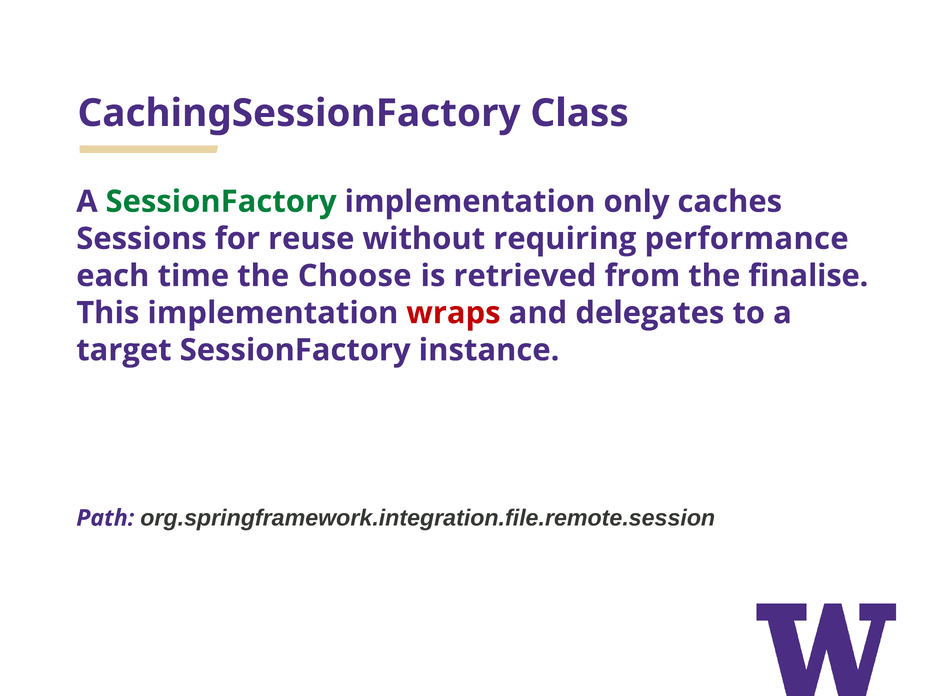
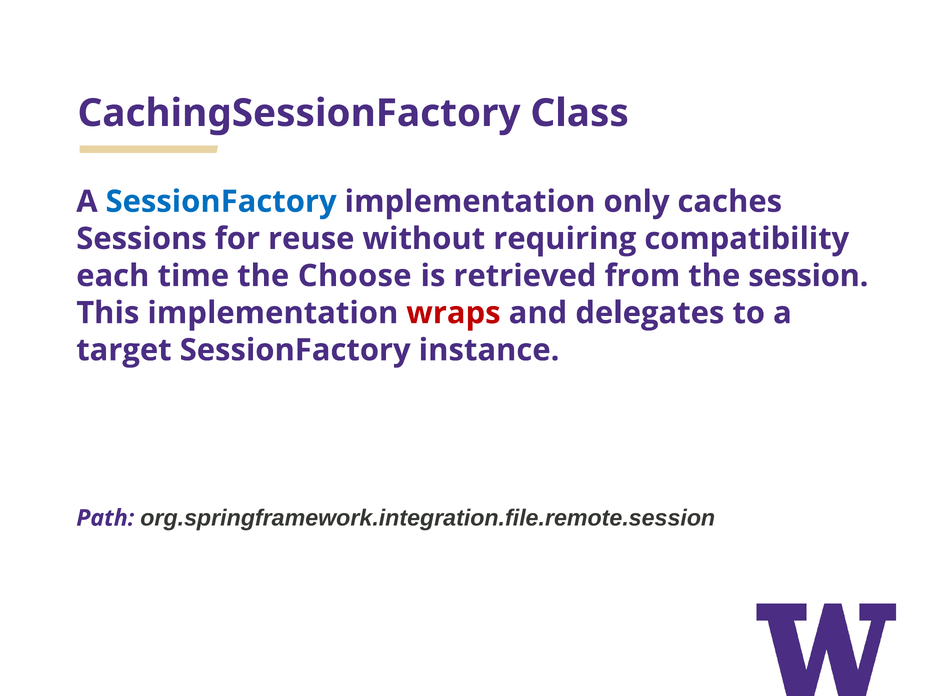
SessionFactory colour: green -> blue (221, 202)
performance: performance -> compatibility (747, 239)
finalise: finalise -> session (808, 276)
